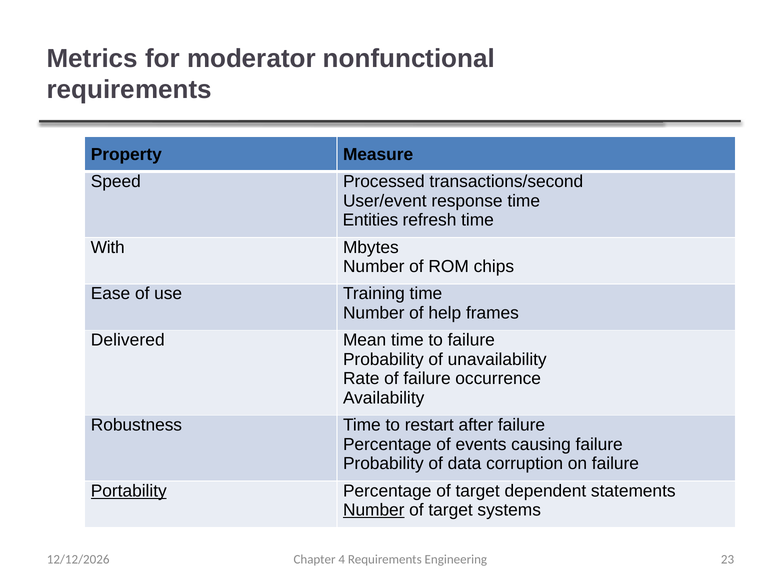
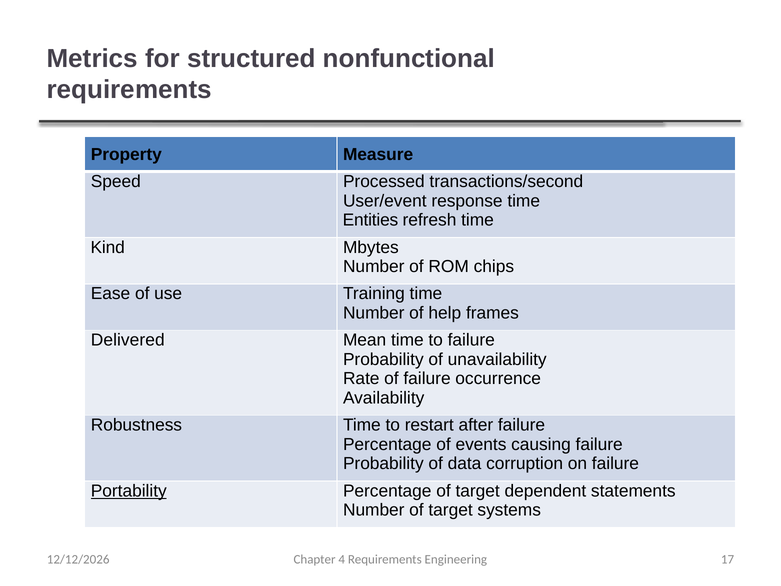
moderator: moderator -> structured (251, 58)
With: With -> Kind (108, 247)
Number underline: present -> none (374, 510)
23: 23 -> 17 (728, 559)
